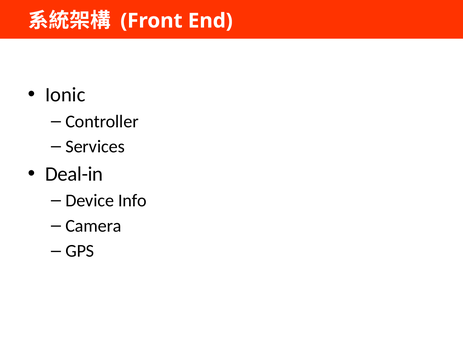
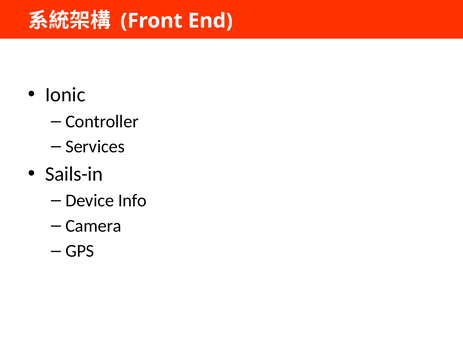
Deal-in: Deal-in -> Sails-in (74, 174)
